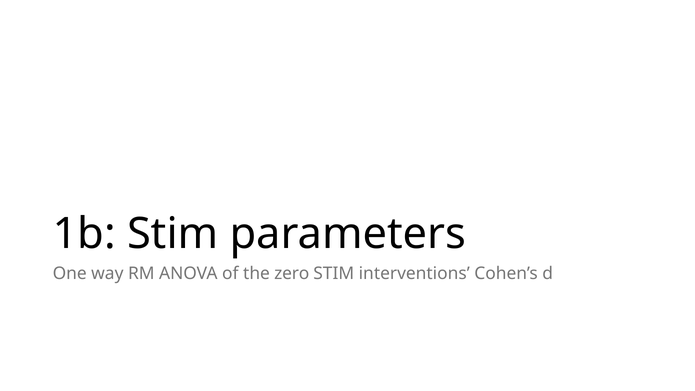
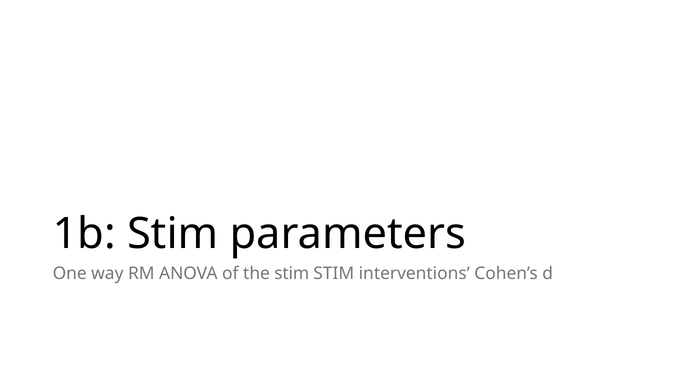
the zero: zero -> stim (292, 274)
